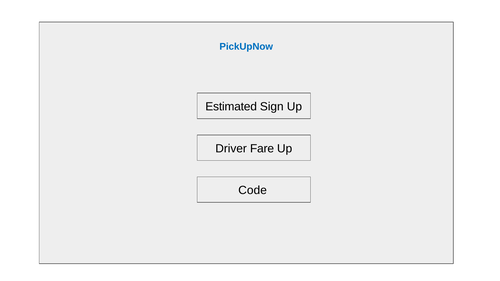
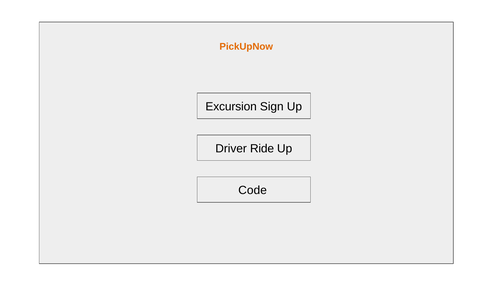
PickUpNow colour: blue -> orange (246, 47)
Estimated: Estimated -> Excursion (231, 107)
Fare: Fare -> Ride (262, 149)
